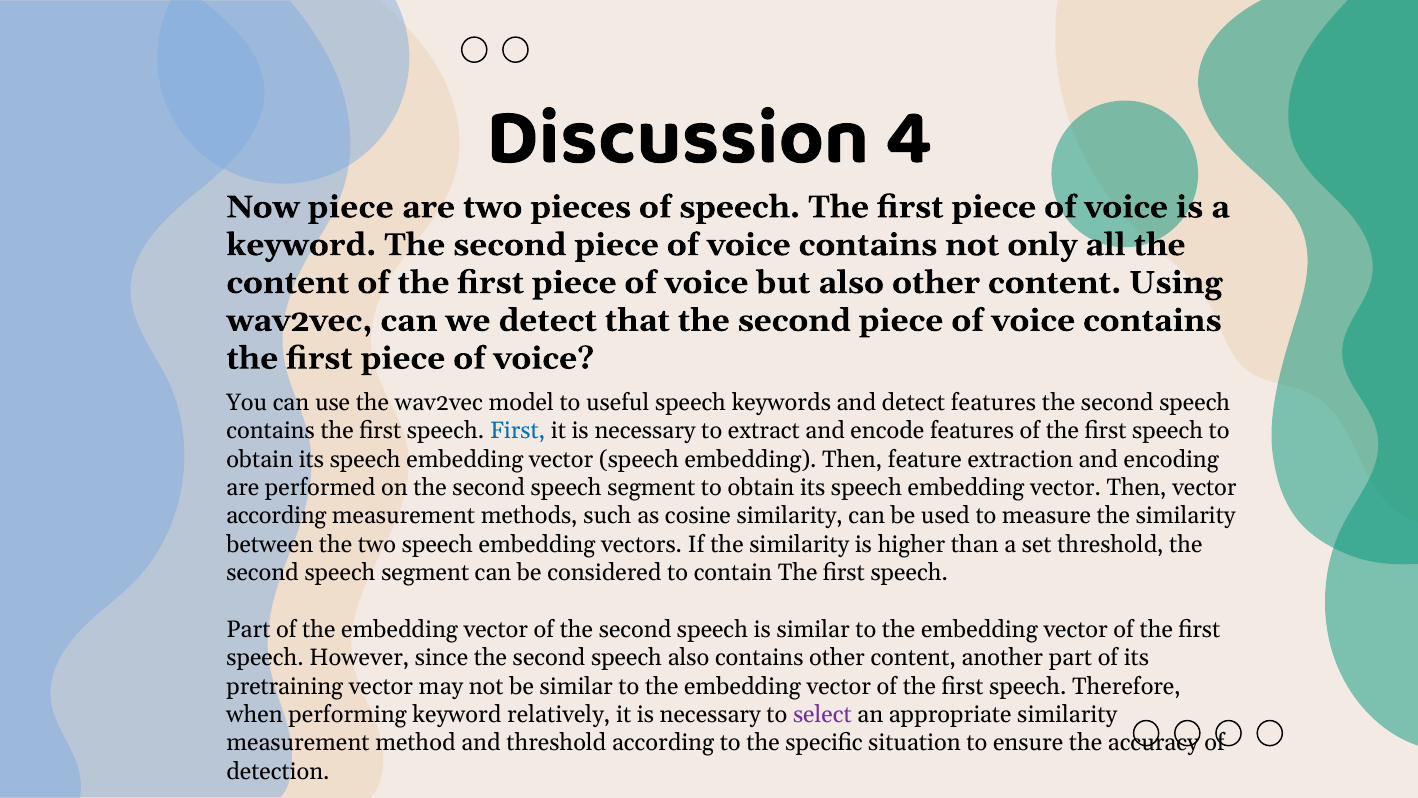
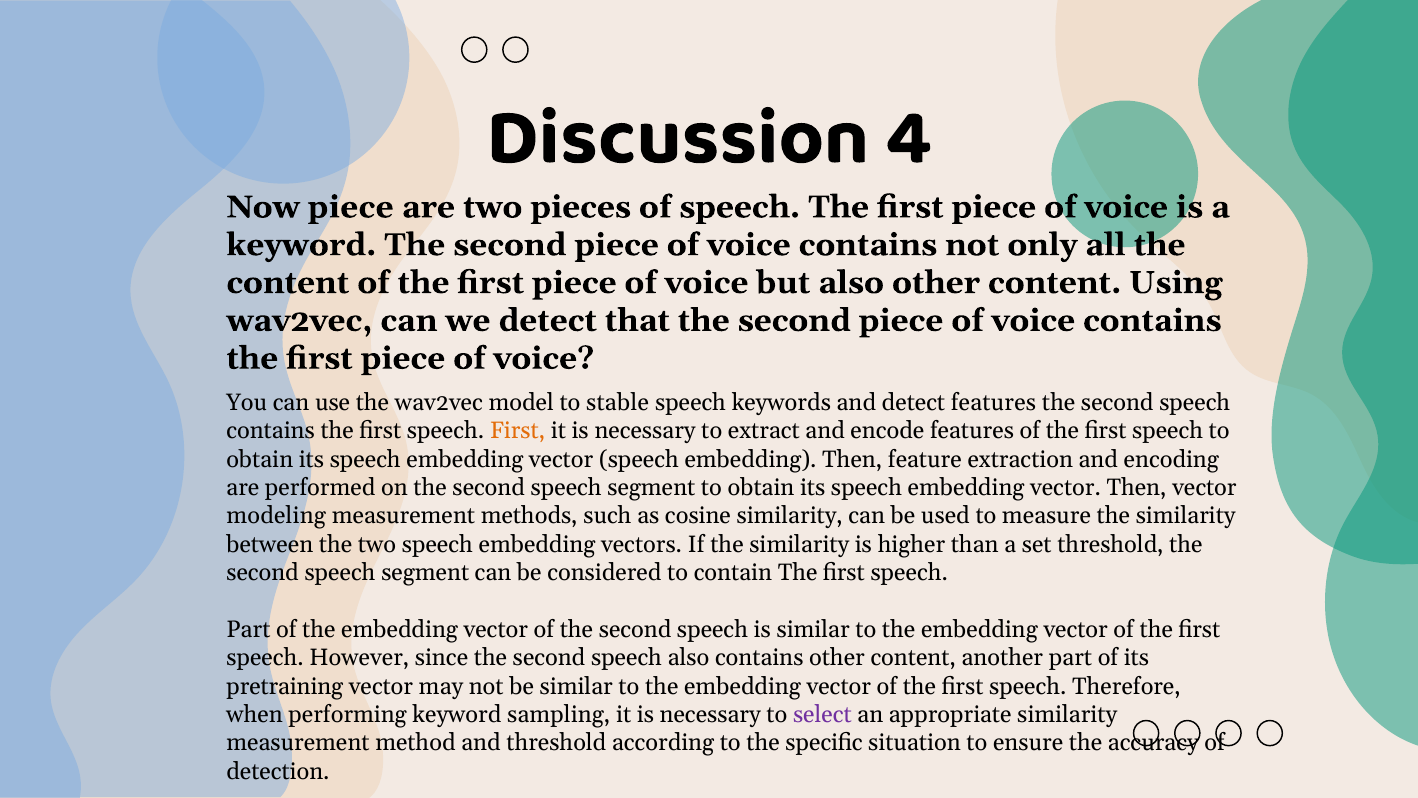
useful: useful -> stable (618, 402)
First colour: blue -> orange (517, 431)
according: according -> modeling (276, 516)
relatively: relatively -> sampling (559, 714)
